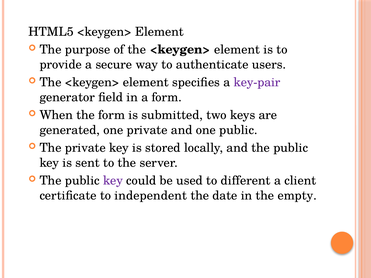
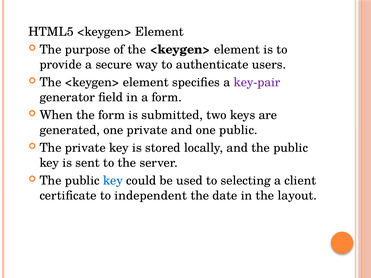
key colour: purple -> blue (113, 181)
different: different -> selecting (246, 181)
empty: empty -> layout (297, 196)
